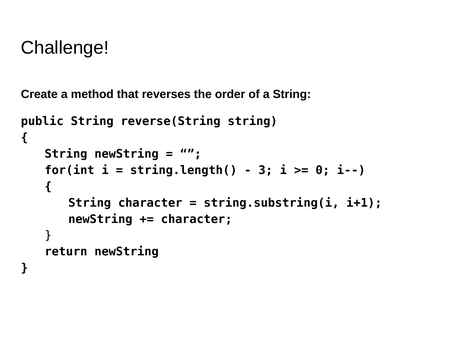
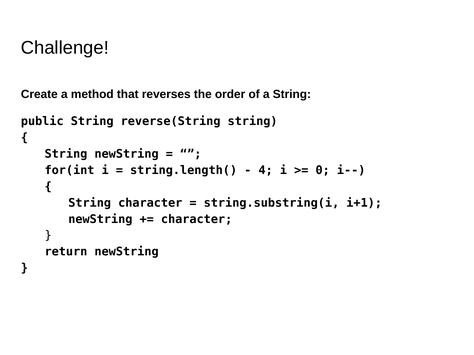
3: 3 -> 4 (266, 170)
